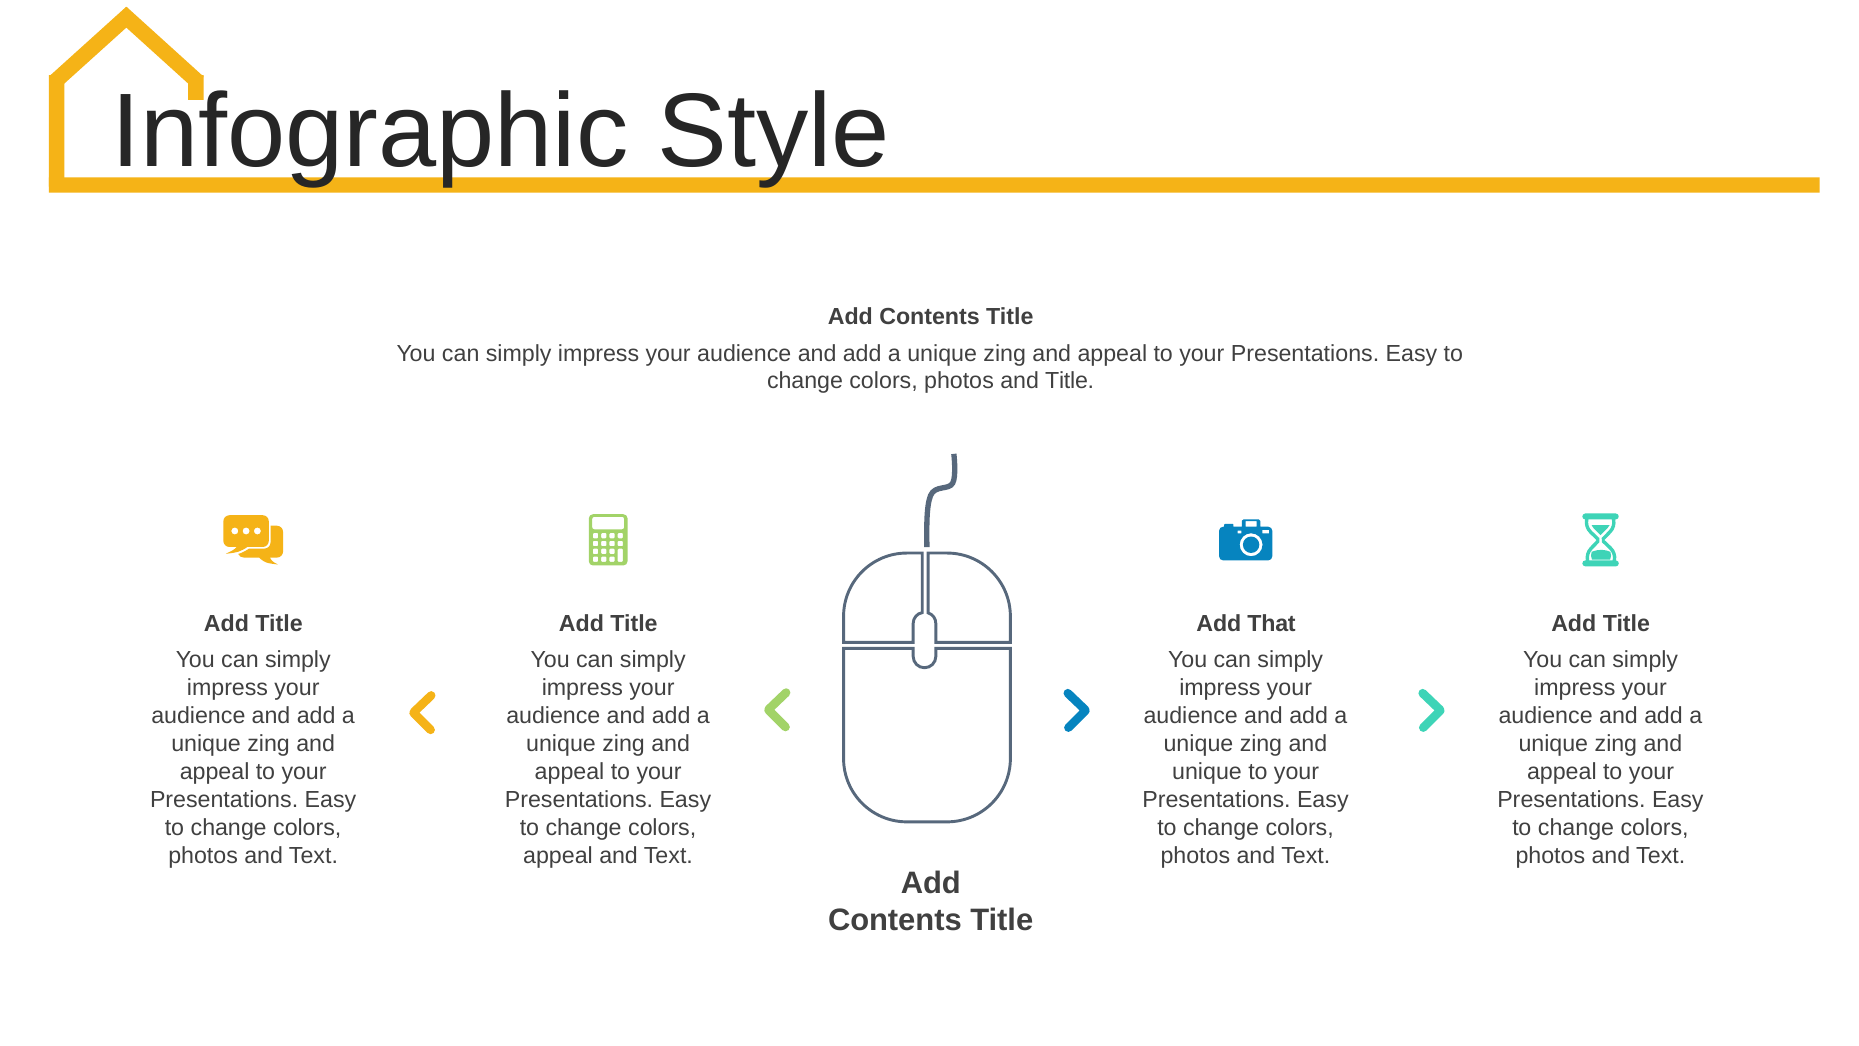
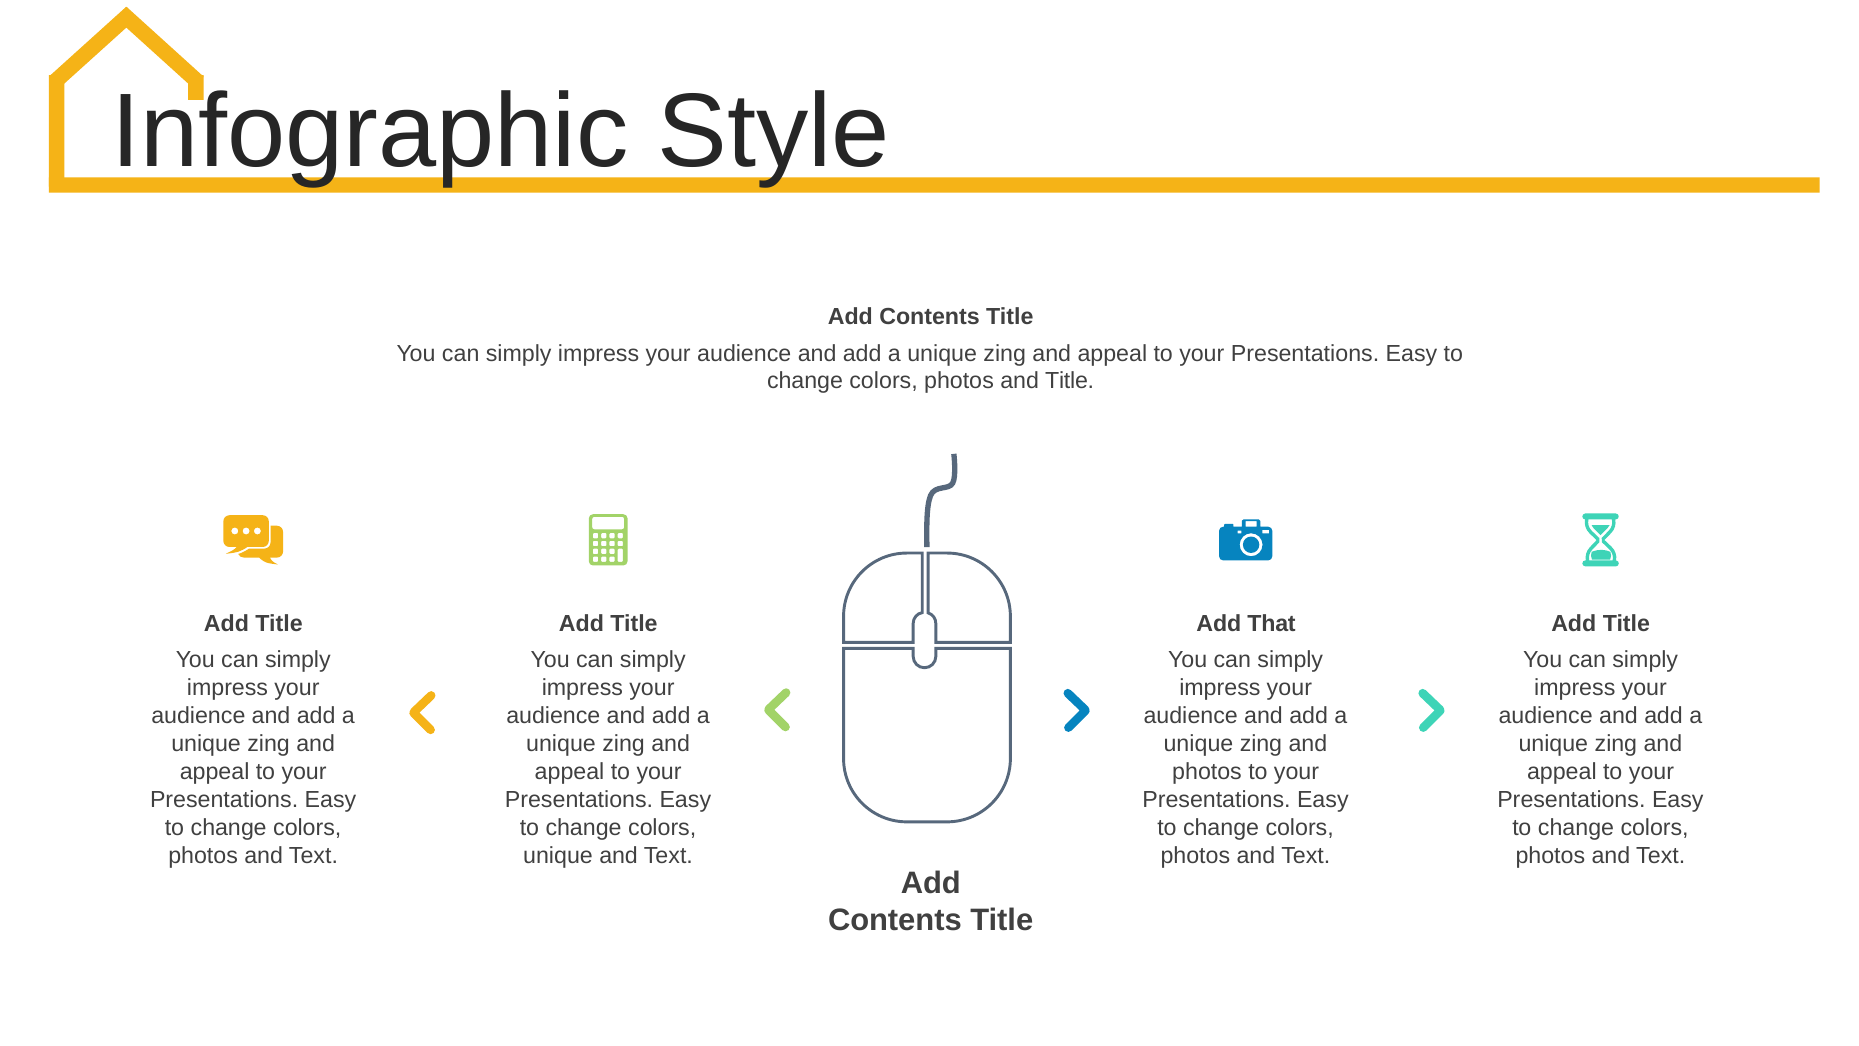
unique: unique -> photos (1207, 772)
appeal: appeal -> unique (558, 855)
